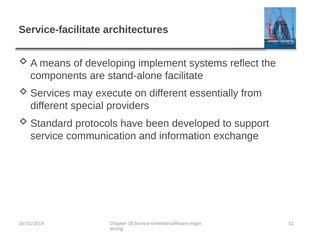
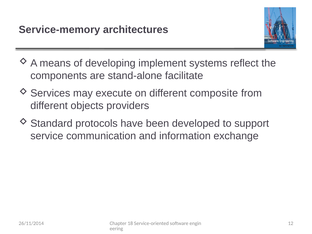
Service-facilitate: Service-facilitate -> Service-memory (59, 30)
essentially: essentially -> composite (214, 93)
special: special -> objects (87, 106)
